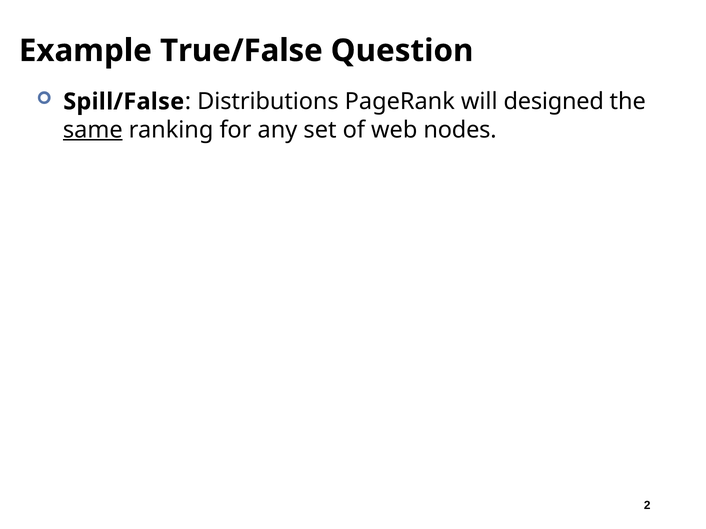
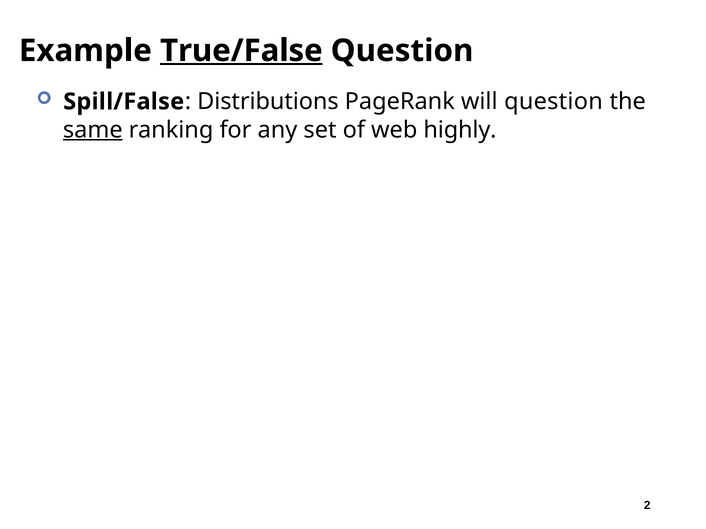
True/False underline: none -> present (241, 51)
will designed: designed -> question (554, 102)
nodes: nodes -> highly (460, 130)
